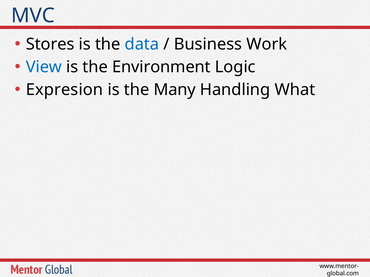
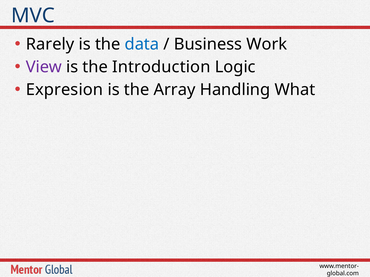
Stores: Stores -> Rarely (50, 44)
View colour: blue -> purple (44, 67)
Environment: Environment -> Introduction (161, 67)
Many: Many -> Array (175, 90)
